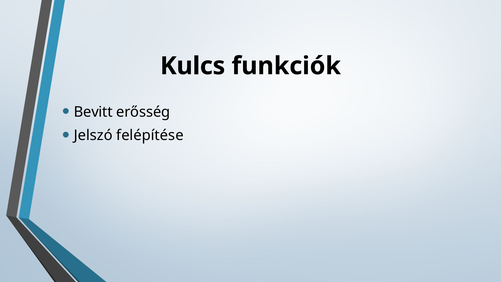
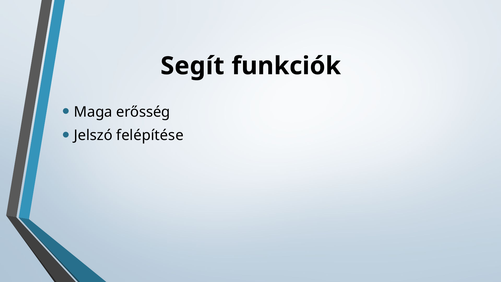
Kulcs: Kulcs -> Segít (192, 66)
Bevitt: Bevitt -> Maga (93, 112)
